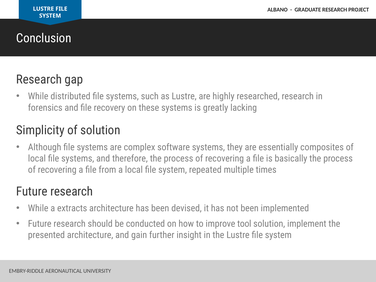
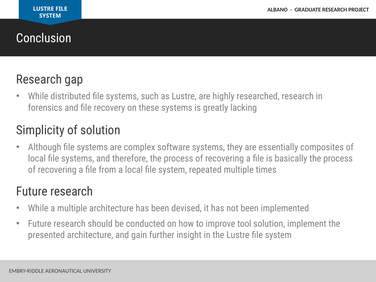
a extracts: extracts -> multiple (72, 208)
